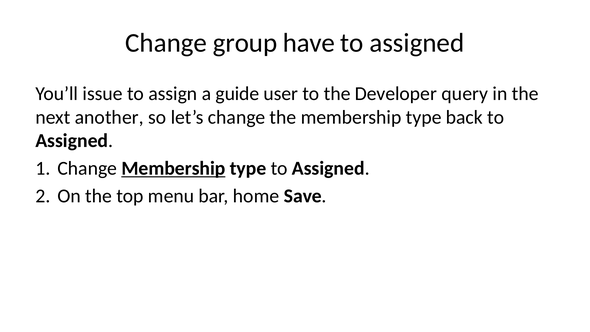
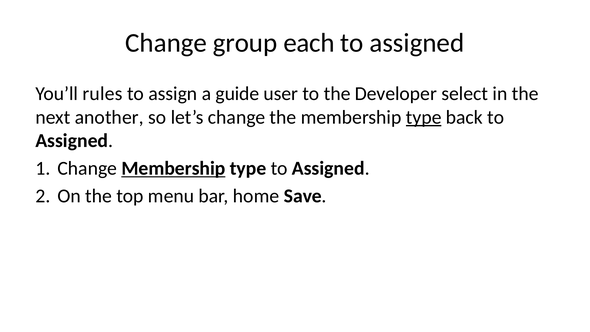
have: have -> each (309, 43)
issue: issue -> rules (103, 94)
query: query -> select (465, 94)
type underline: none -> present (424, 117)
